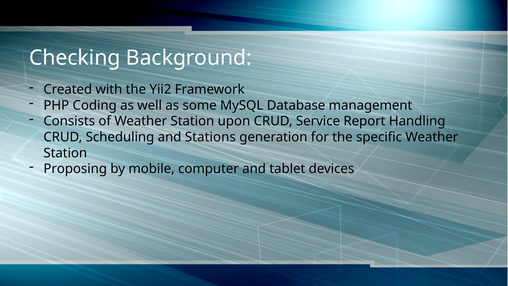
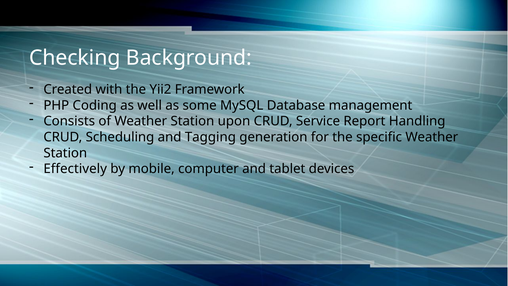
Stations: Stations -> Tagging (210, 137)
Proposing: Proposing -> Effectively (75, 169)
